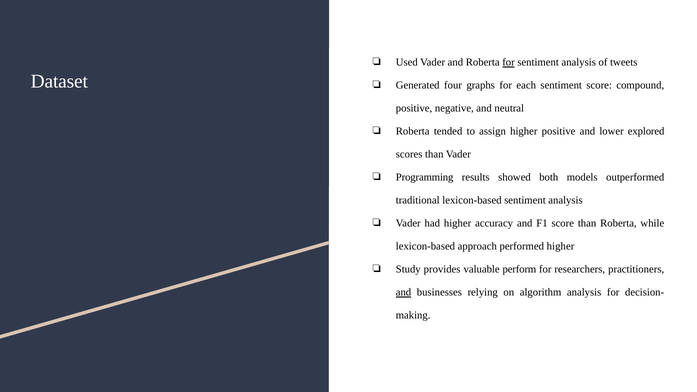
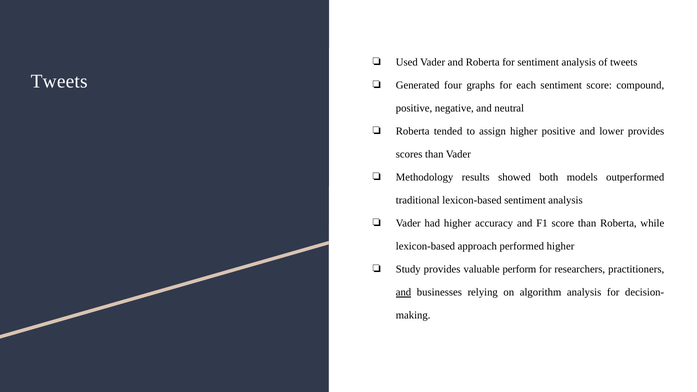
for underline: present -> none (509, 62)
Dataset: Dataset -> Tweets (59, 81)
lower explored: explored -> provides (646, 131)
Programming: Programming -> Methodology (425, 177)
